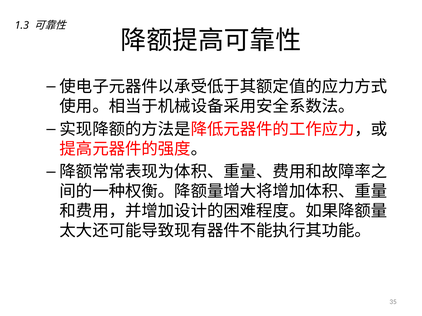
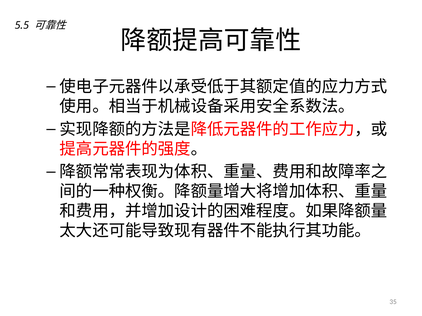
1.3: 1.3 -> 5.5 (22, 25)
